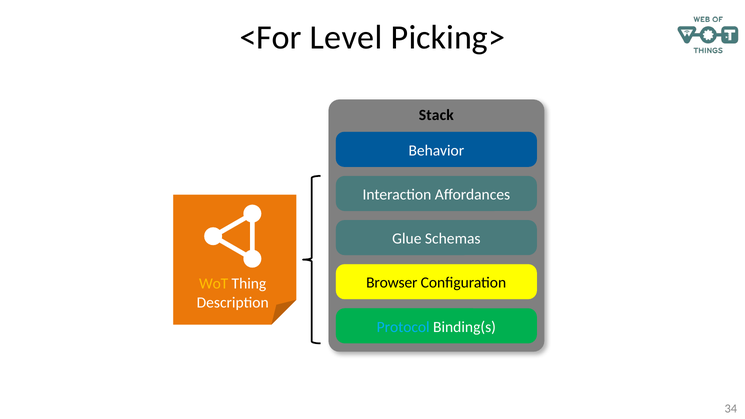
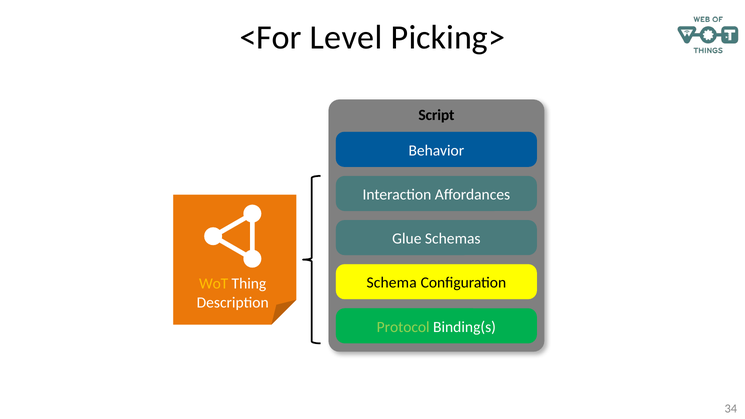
Stack: Stack -> Script (436, 115)
Browser: Browser -> Schema (392, 283)
Protocol colour: light blue -> light green (403, 327)
